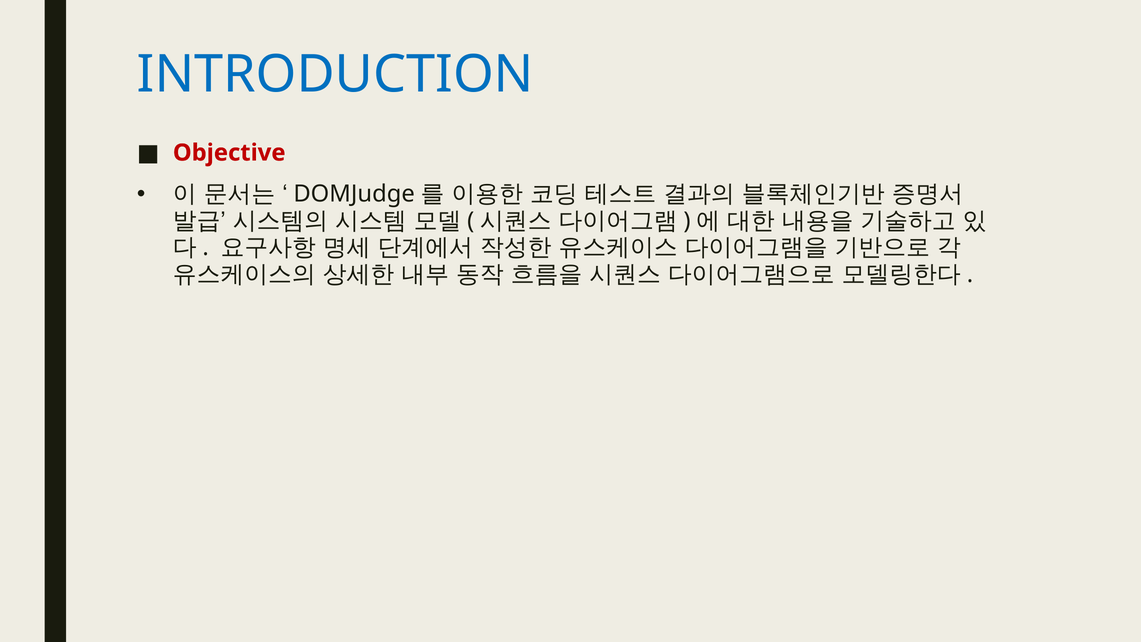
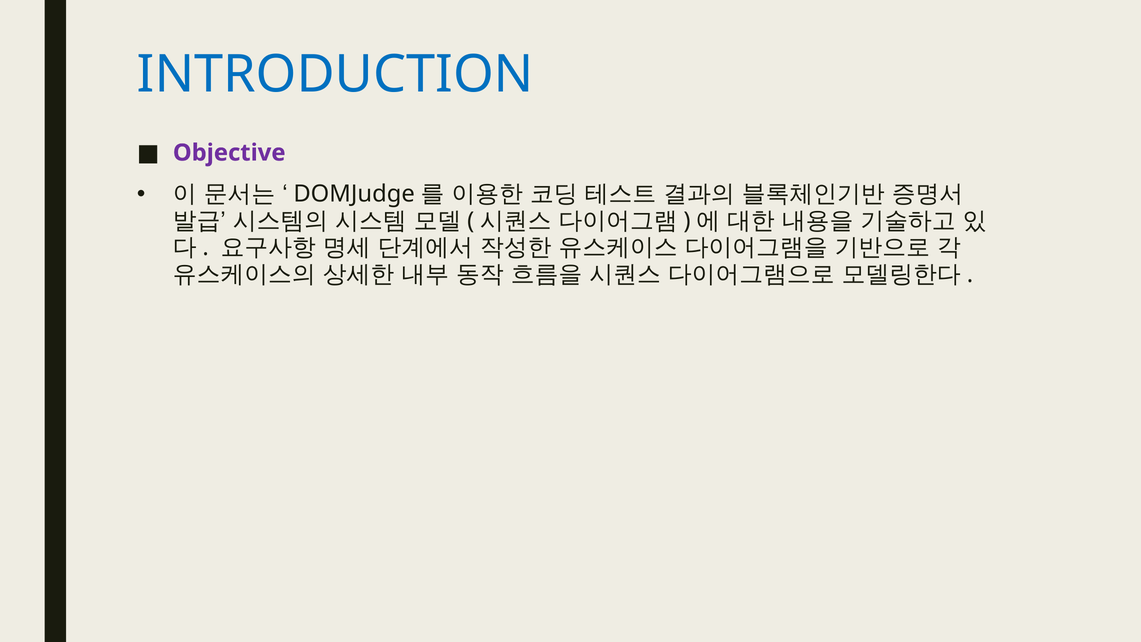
Objective colour: red -> purple (229, 153)
